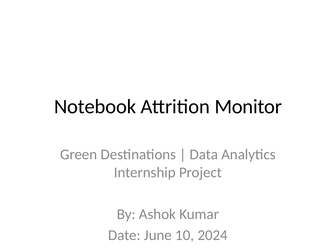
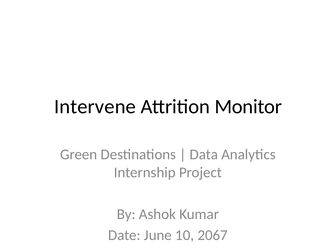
Notebook: Notebook -> Intervene (95, 107)
2024: 2024 -> 2067 (213, 235)
